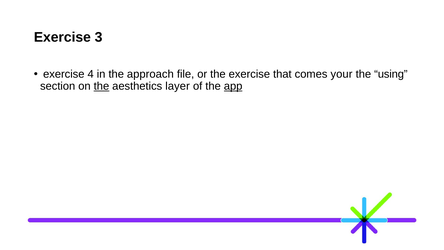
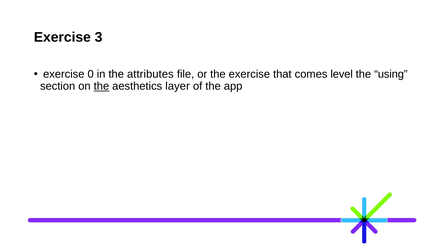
4: 4 -> 0 (91, 74)
approach: approach -> attributes (150, 74)
your: your -> level (342, 74)
app underline: present -> none (233, 86)
